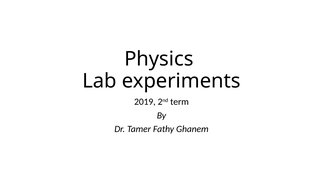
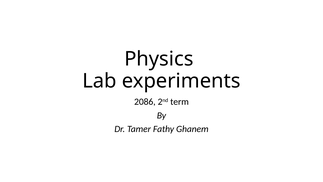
2019: 2019 -> 2086 (145, 102)
